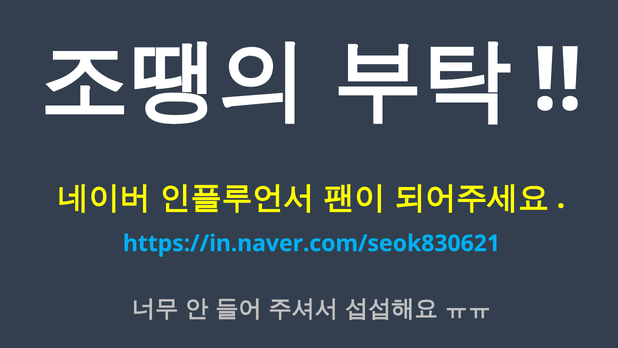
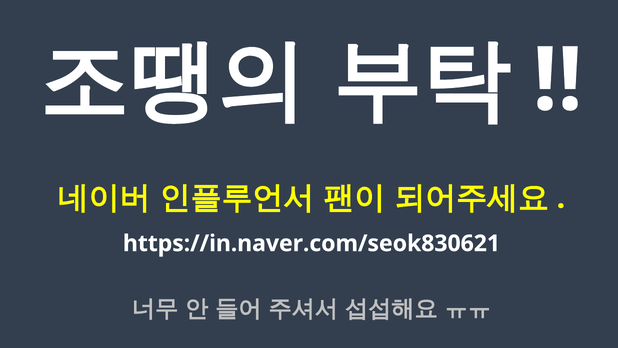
https://in.naver.com/seok830621 colour: light blue -> white (311, 243)
